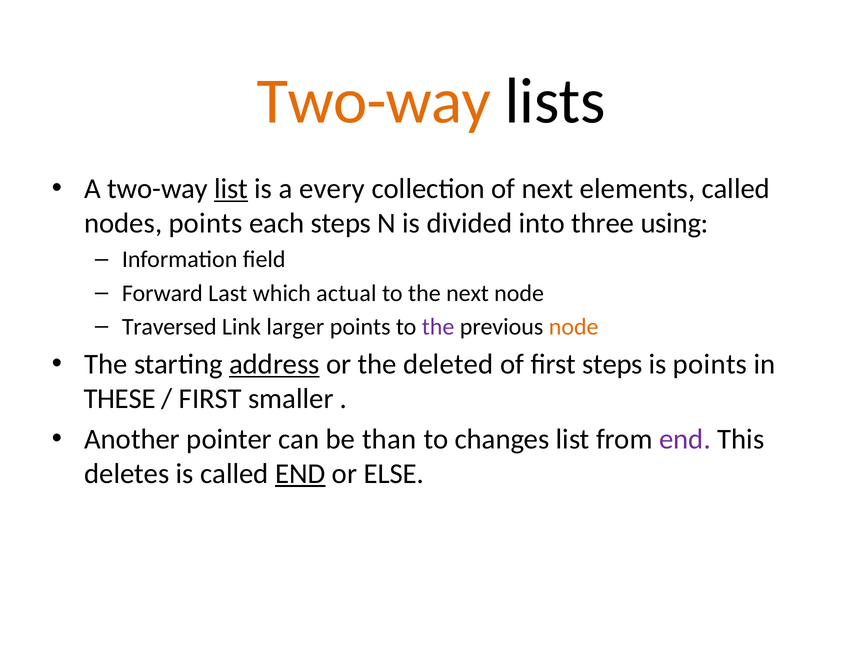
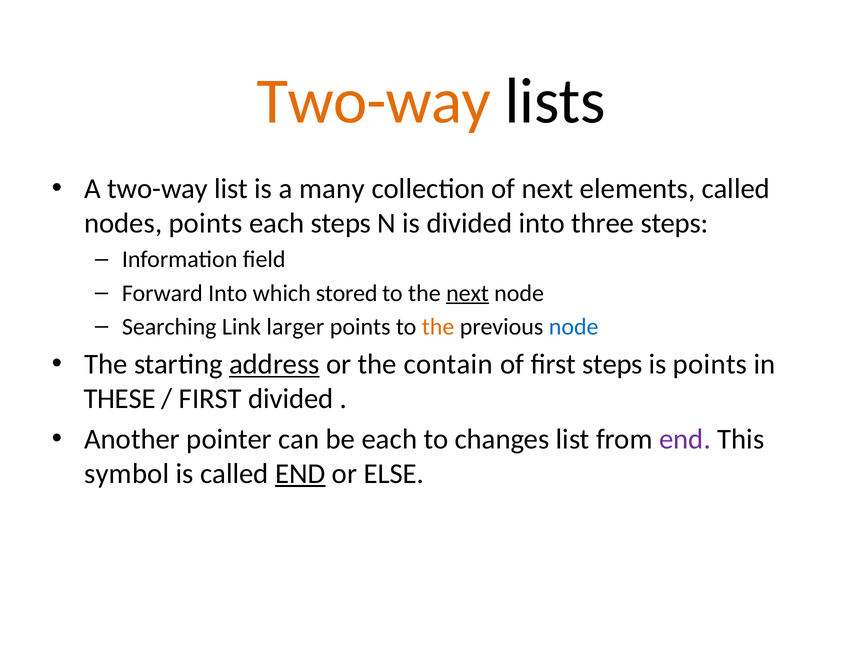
list underline: present -> none (231, 189)
every: every -> many (332, 189)
three using: using -> steps (675, 224)
Forward Last: Last -> Into (228, 293)
actual: actual -> stored (347, 293)
next underline: none -> present (468, 293)
Traversed: Traversed -> Searching (169, 327)
the colour: purple -> orange (438, 327)
node colour: orange -> blue (574, 327)
deleted: deleted -> contain (448, 365)
FIRST smaller: smaller -> divided (291, 399)
be than: than -> each (389, 439)
deletes: deletes -> symbol (127, 474)
